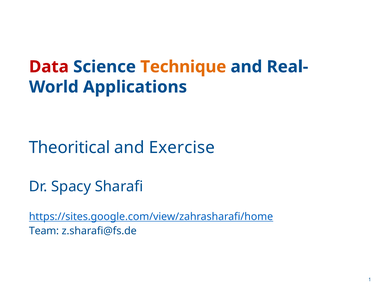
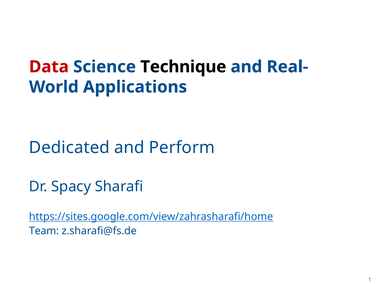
Technique colour: orange -> black (183, 67)
Theoritical: Theoritical -> Dedicated (69, 148)
Exercise: Exercise -> Perform (182, 148)
